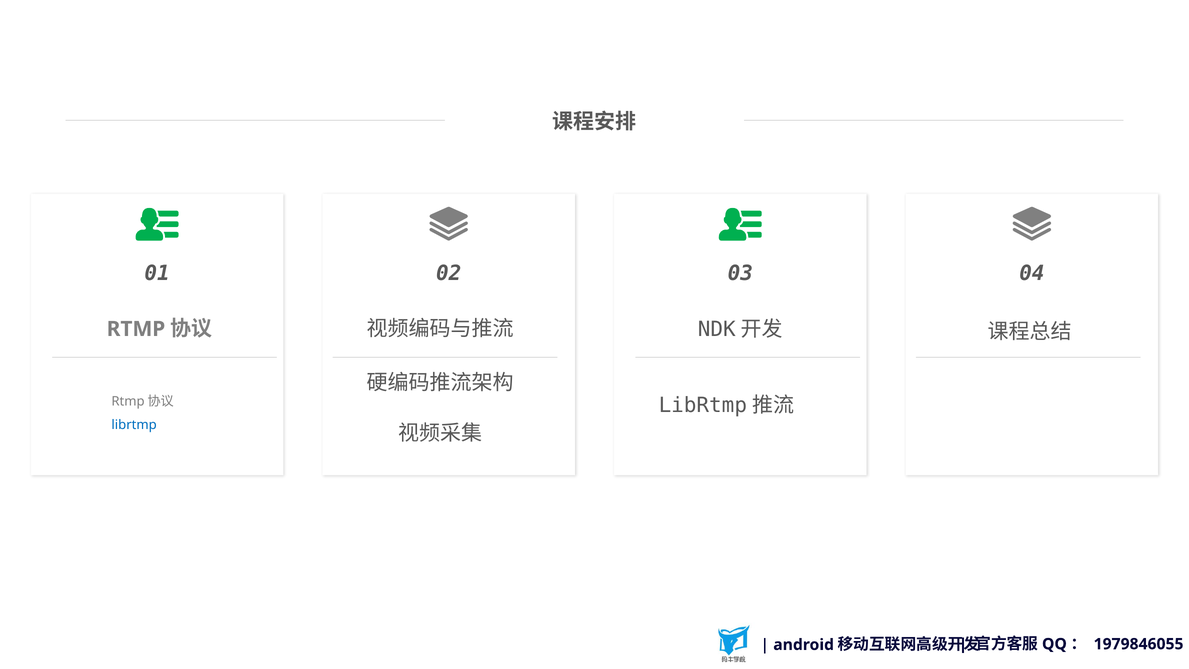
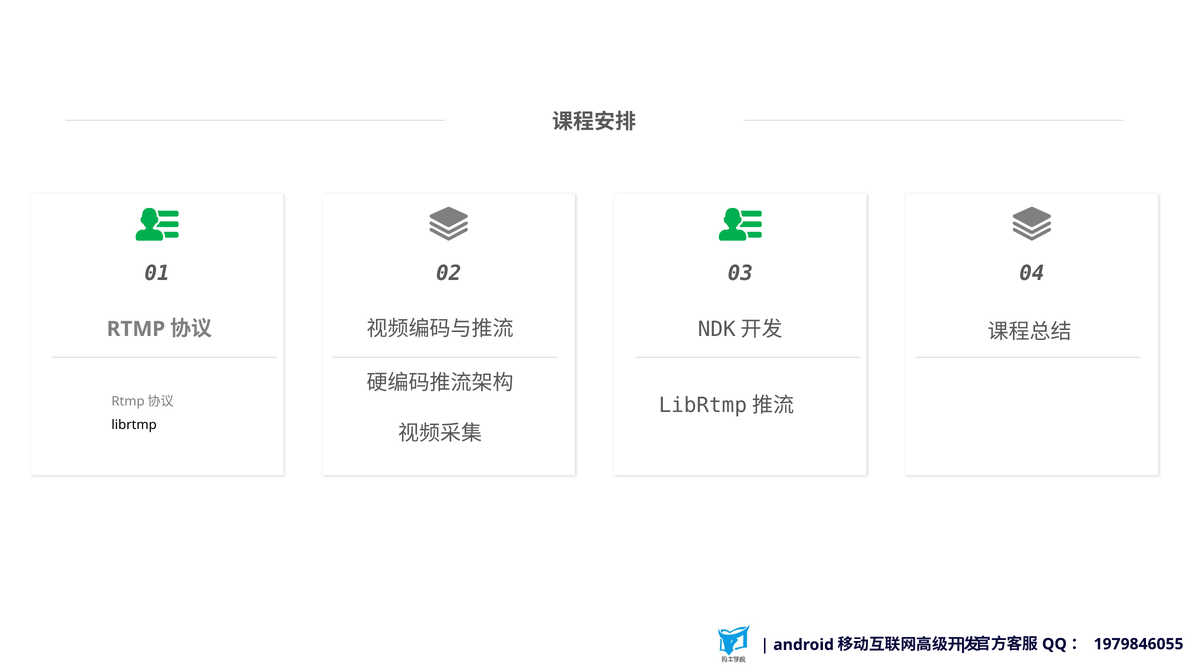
librtmp colour: blue -> black (134, 425)
